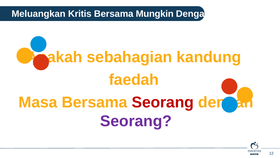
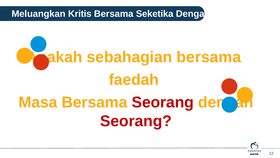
Mungkin: Mungkin -> Seketika (155, 14)
sebahagian kandung: kandung -> bersama (209, 57)
Seorang colour: purple -> red (136, 121)
